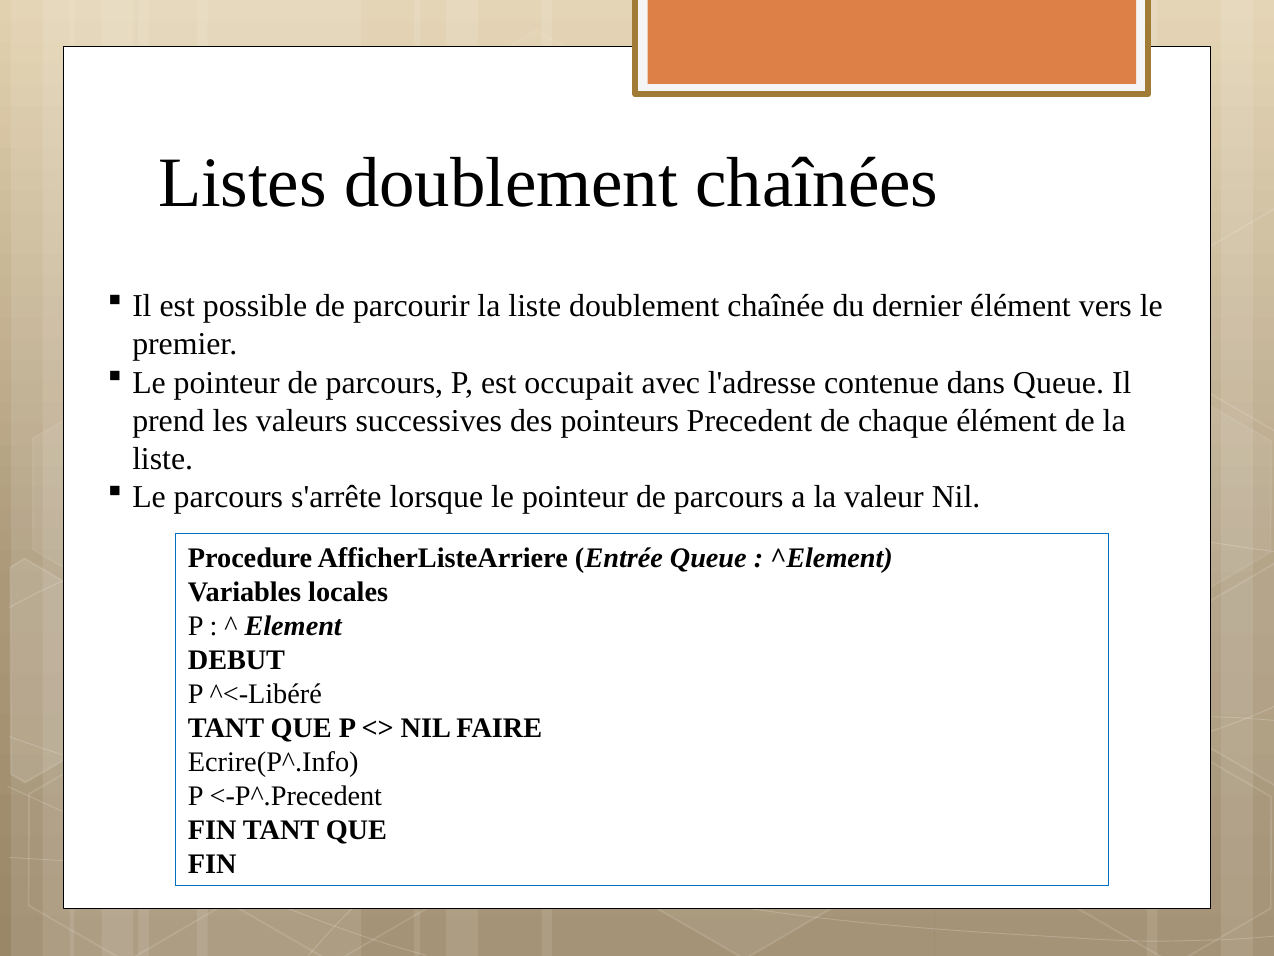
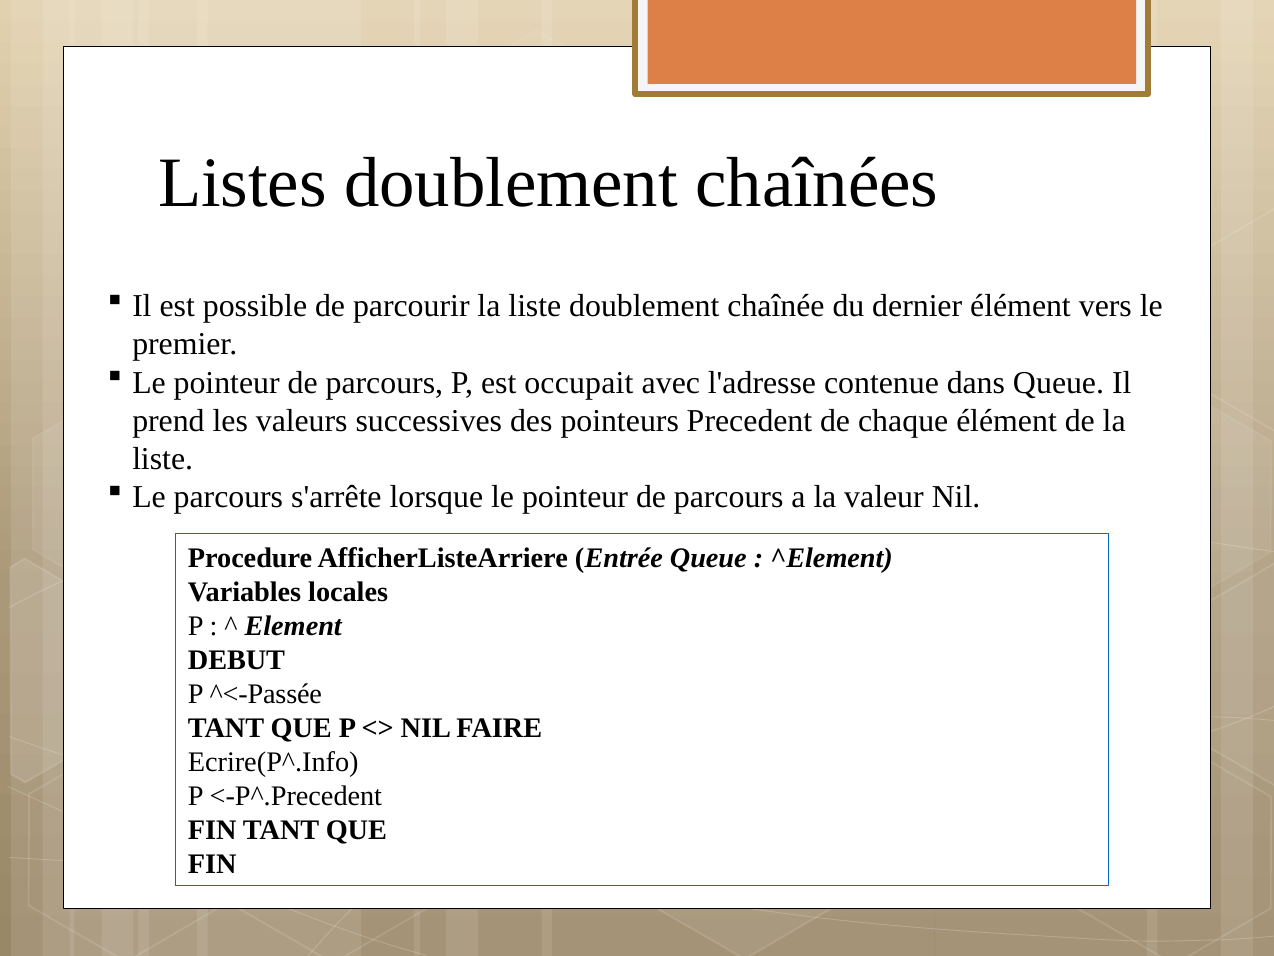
^<-Libéré: ^<-Libéré -> ^<-Passée (266, 694)
